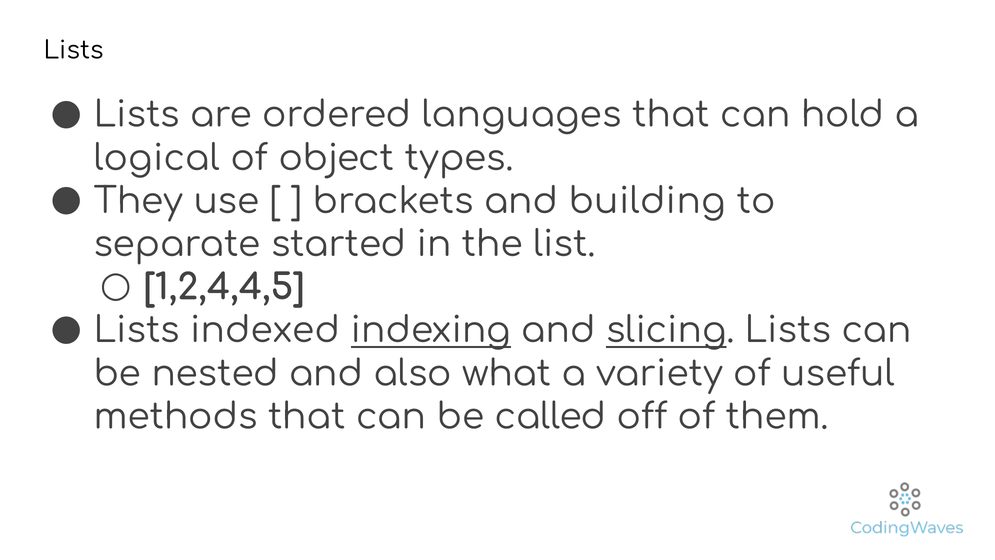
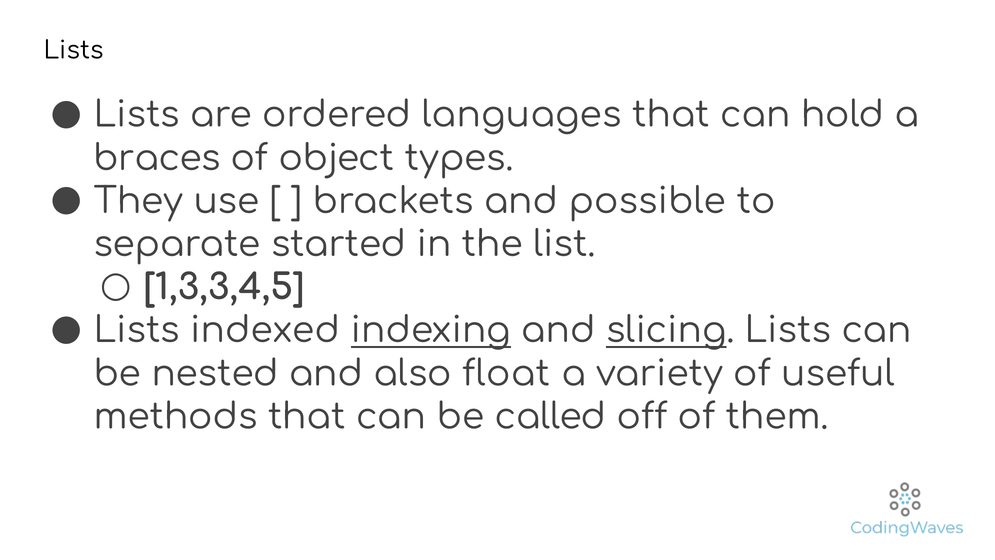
logical: logical -> braces (157, 158)
building: building -> possible (647, 201)
1,2,4,4,5: 1,2,4,4,5 -> 1,3,3,4,5 (224, 287)
what: what -> float (506, 374)
